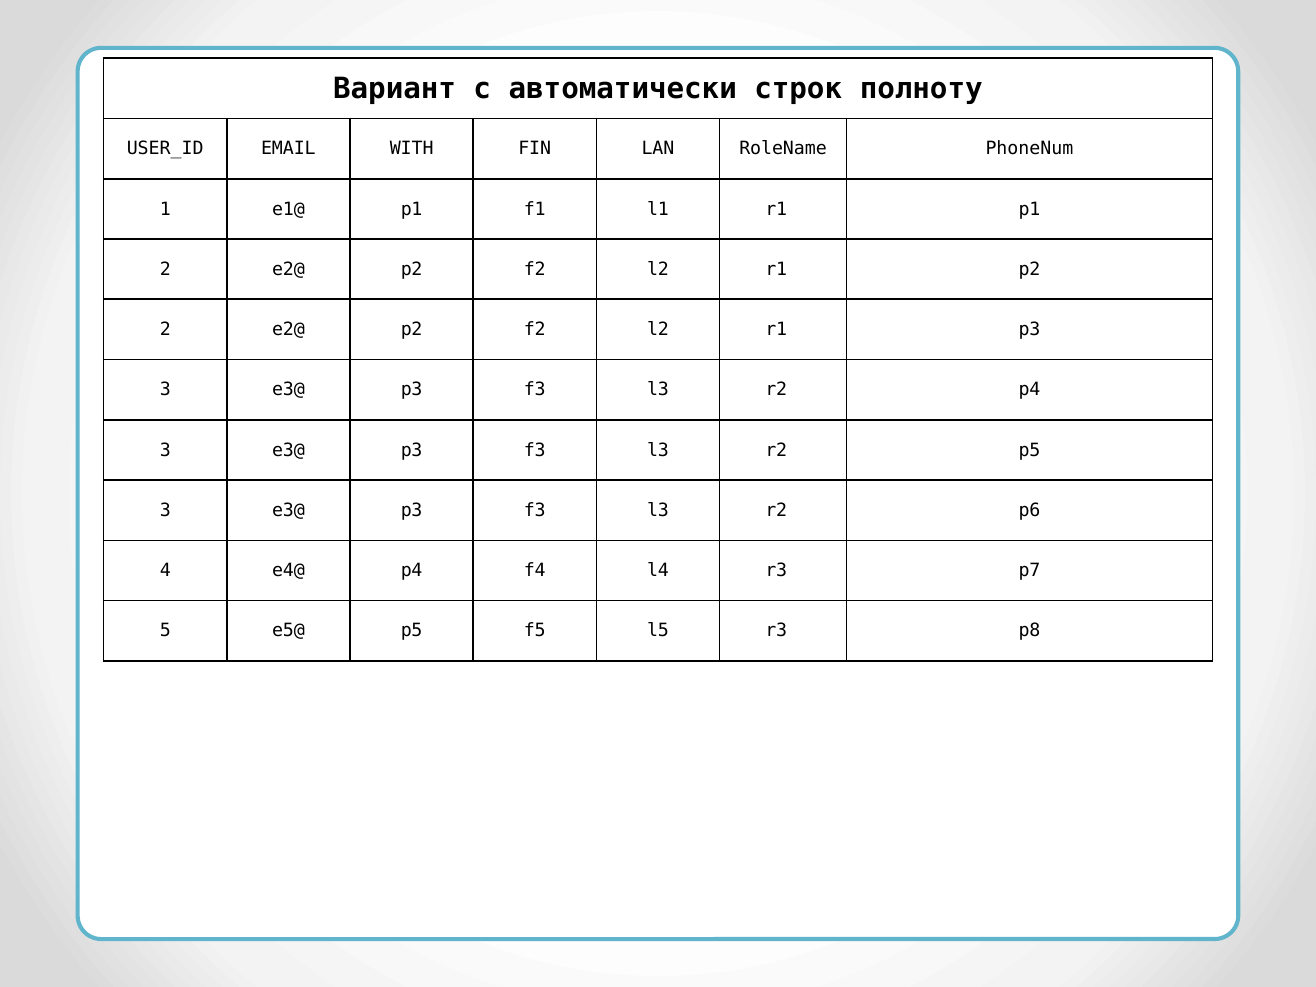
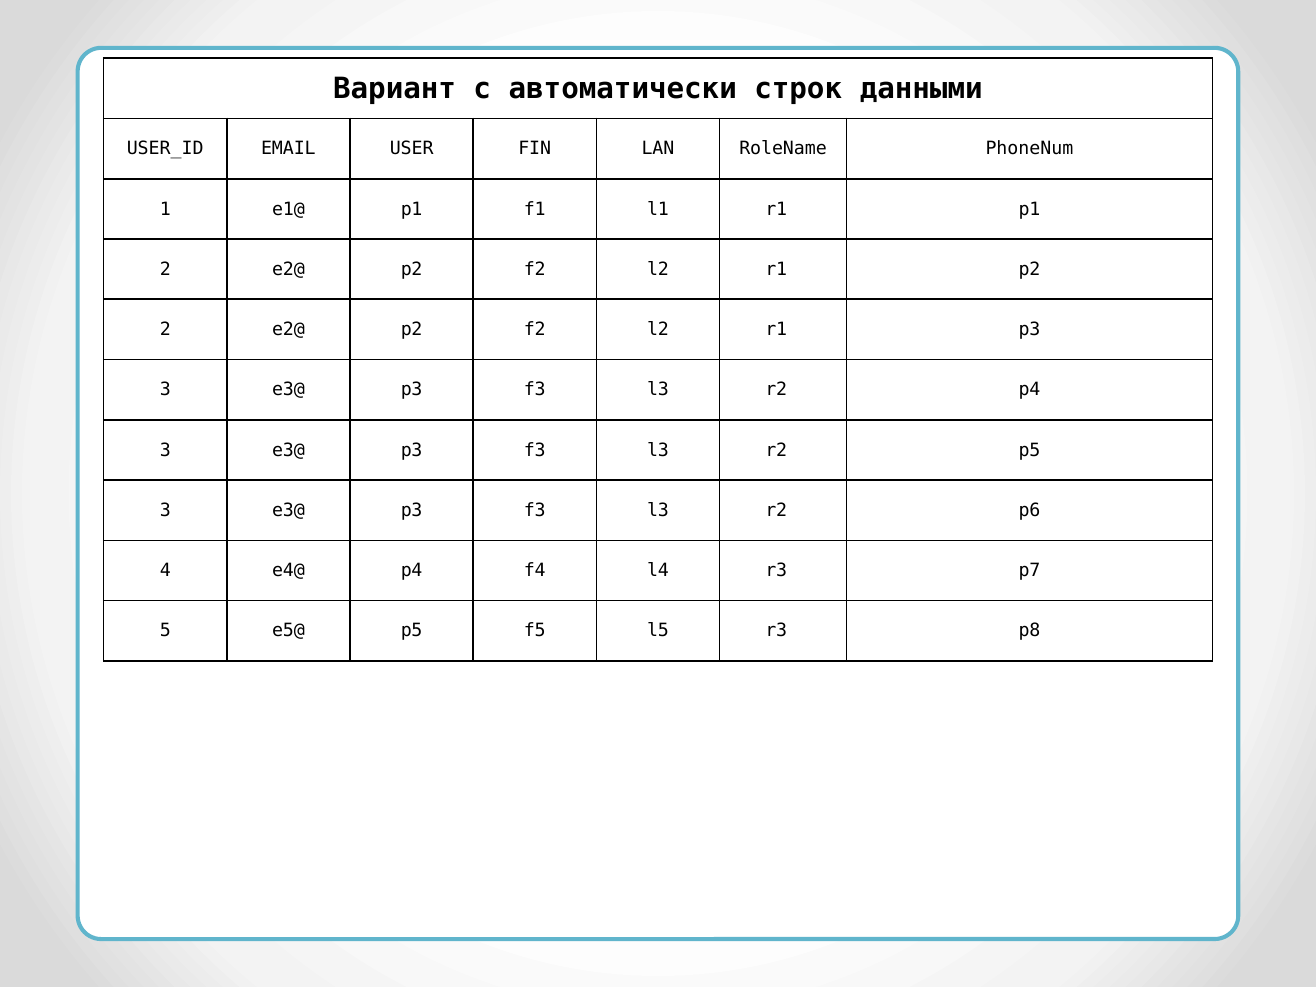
полноту: полноту -> данными (921, 89)
WITH: WITH -> USER (412, 149)
